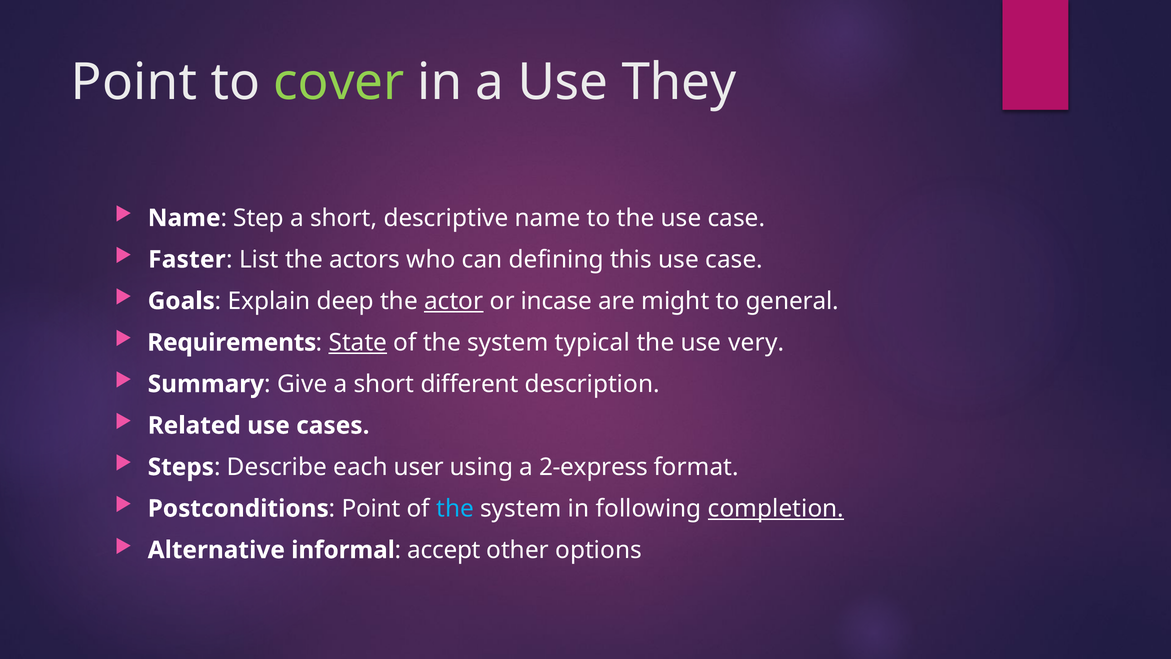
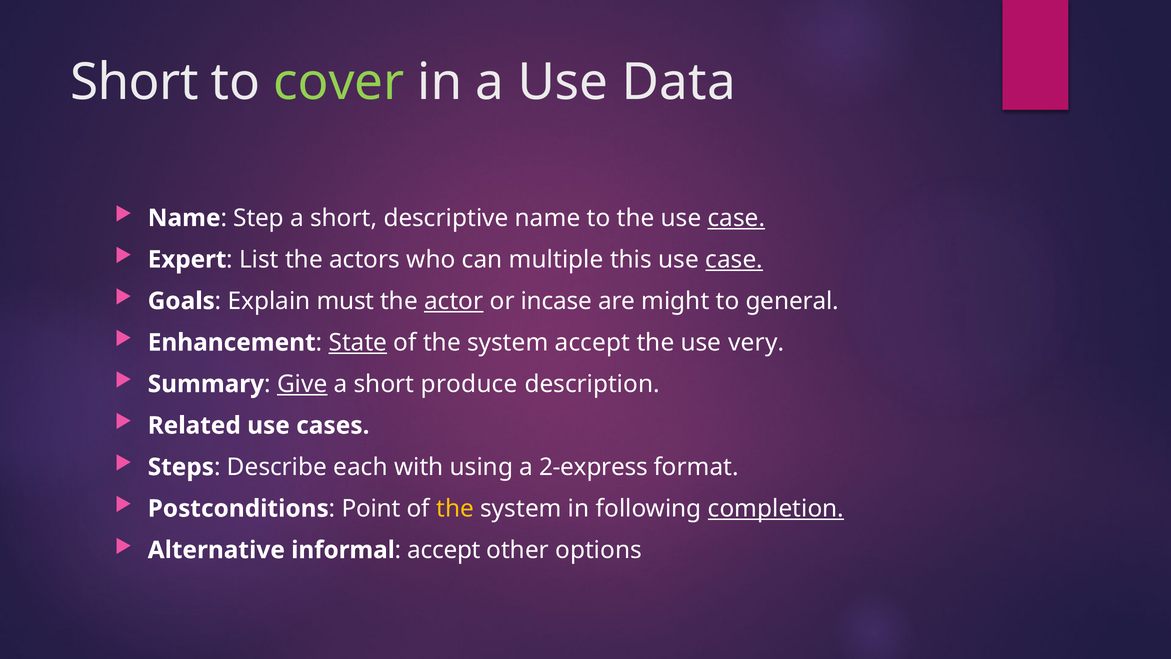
Point: Point -> Short (134, 82)
They: They -> Data (679, 82)
case underline: none -> present (736, 218)
Faster: Faster -> Expert (187, 259)
defining: defining -> multiple (556, 259)
case underline: none -> present (734, 259)
deep: deep -> must (345, 301)
Requirements: Requirements -> Enhancement (232, 342)
system typical: typical -> accept (592, 342)
Give underline: none -> present (302, 384)
different: different -> produce (469, 384)
user: user -> with (419, 467)
the colour: light blue -> yellow (455, 508)
